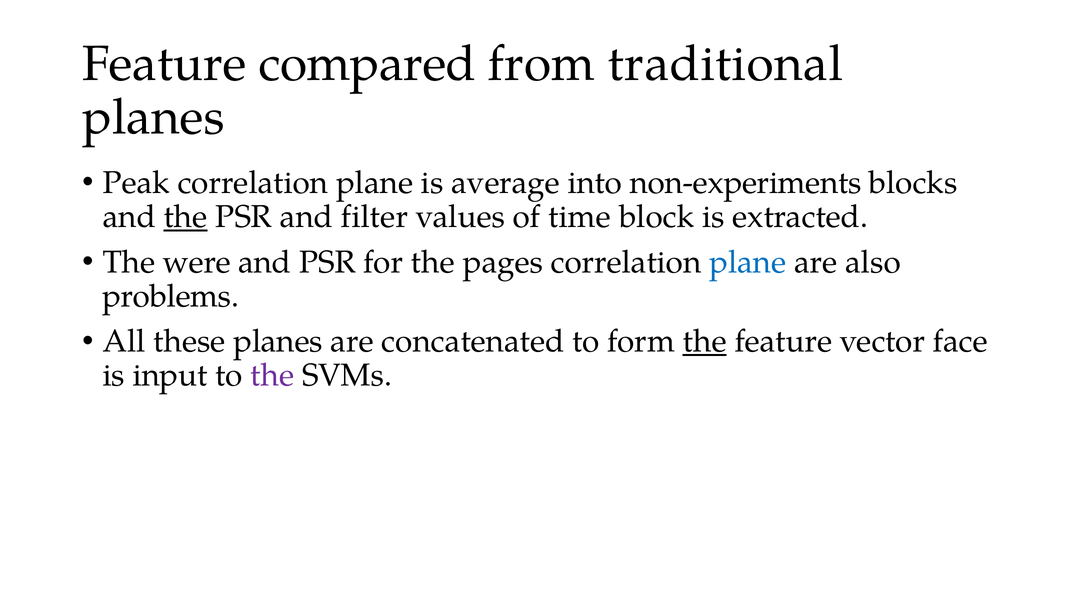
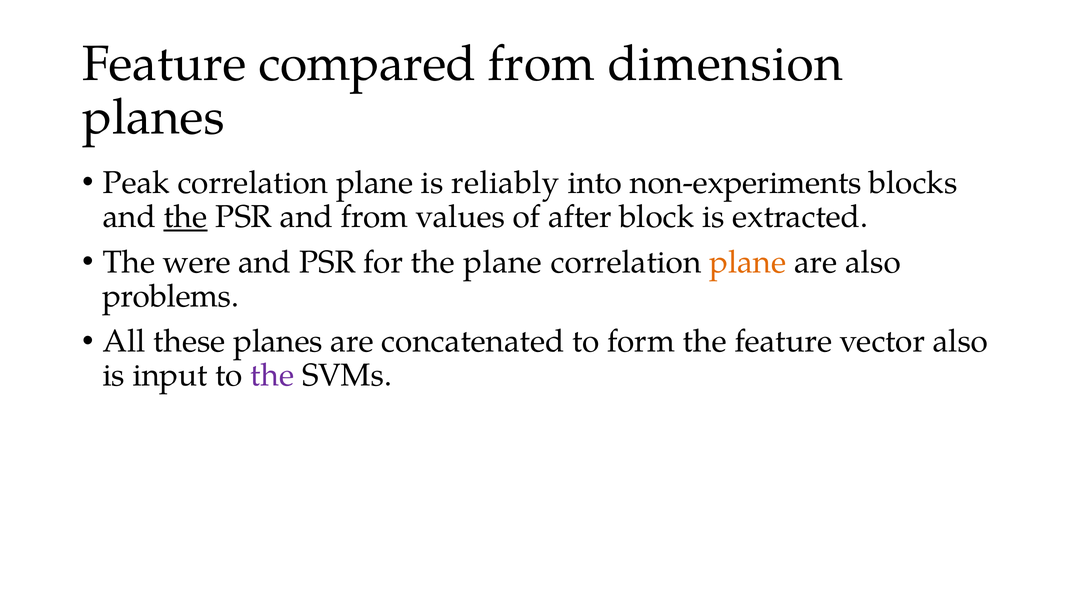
traditional: traditional -> dimension (725, 64)
average: average -> reliably (505, 183)
and filter: filter -> from (375, 217)
time: time -> after (580, 217)
the pages: pages -> plane (503, 262)
plane colour: blue -> orange (748, 262)
the underline: present -> none (705, 341)
vector face: face -> also (960, 341)
